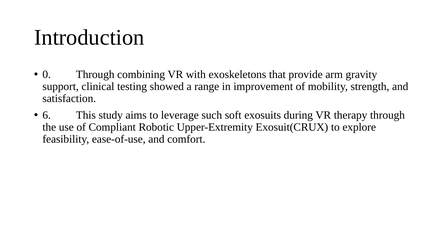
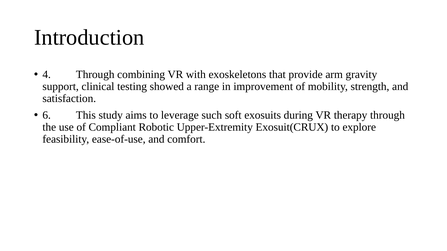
0: 0 -> 4 (47, 75)
